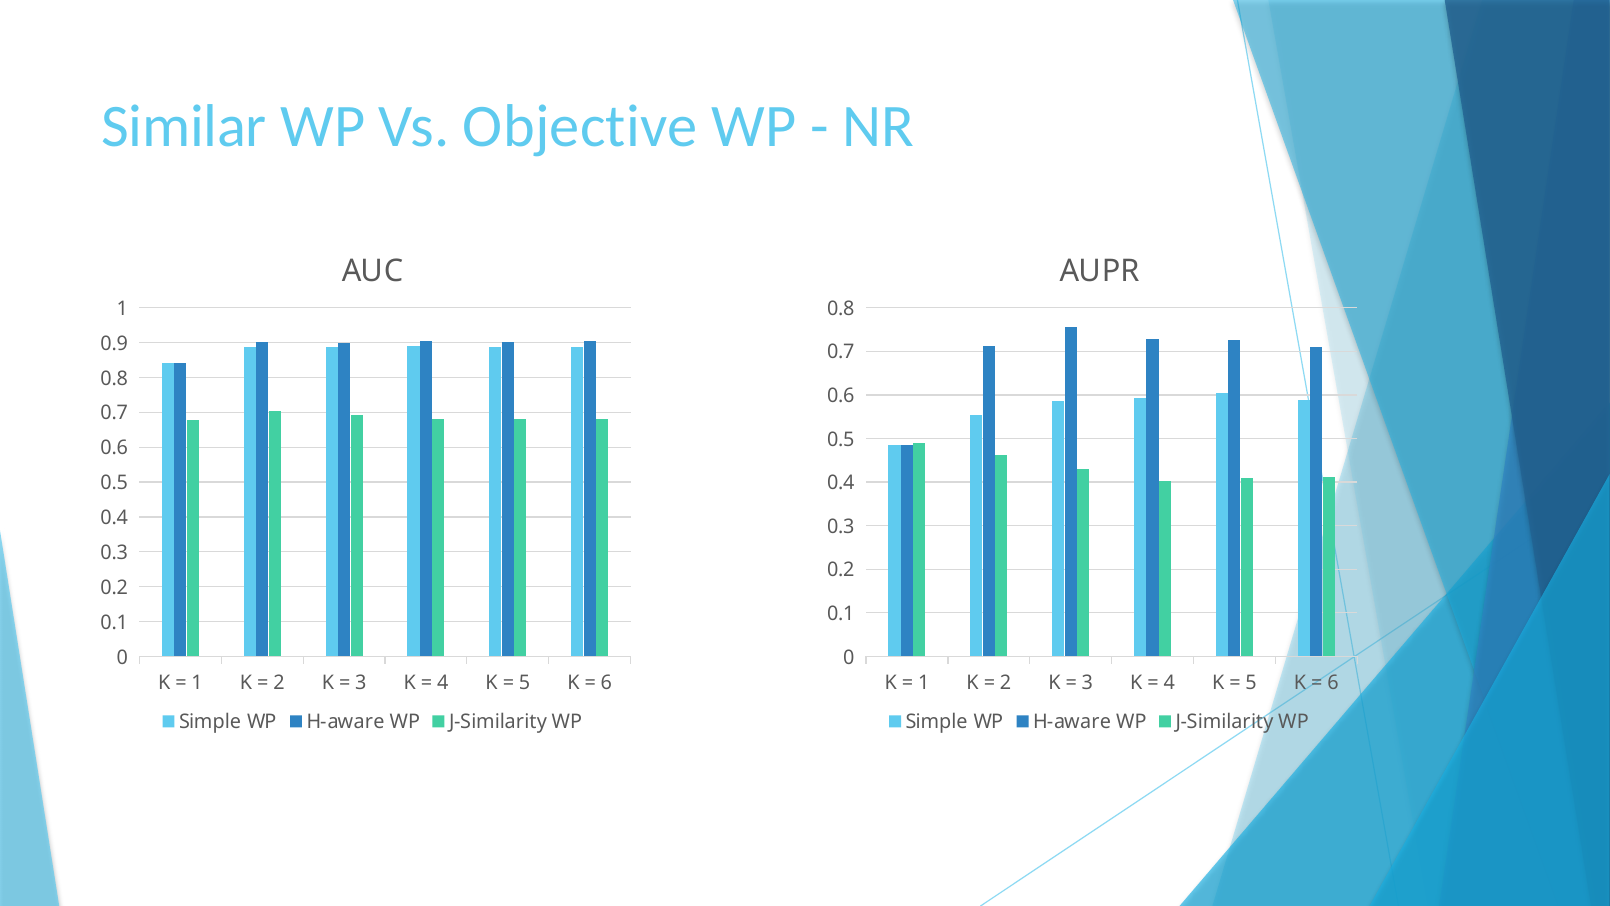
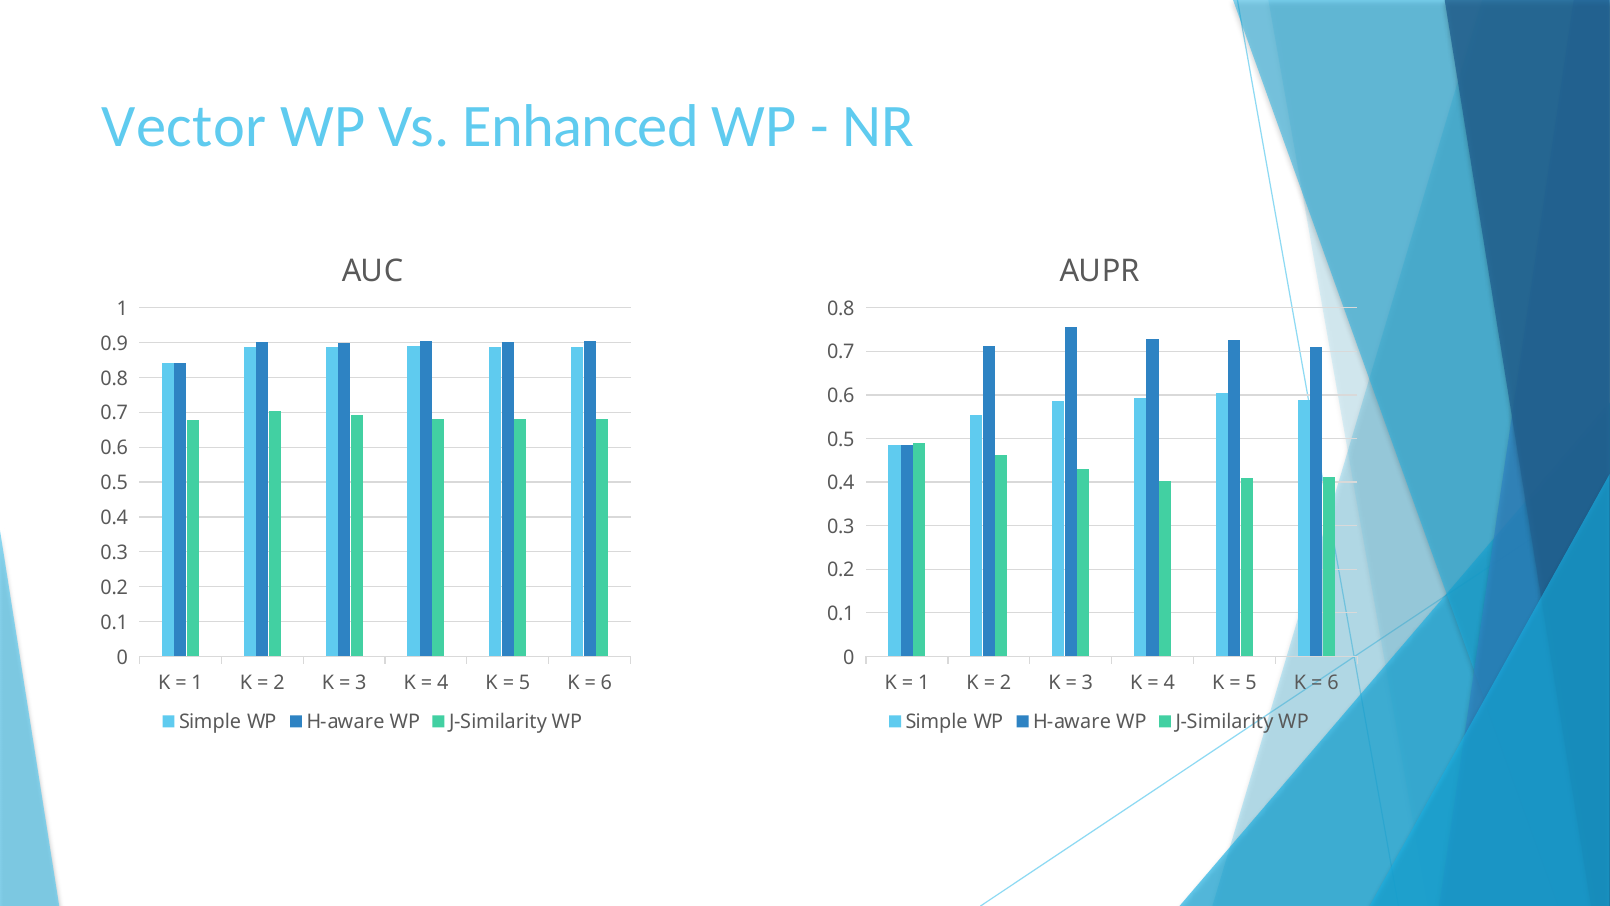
Similar: Similar -> Vector (184, 127)
Objective: Objective -> Enhanced (581, 127)
